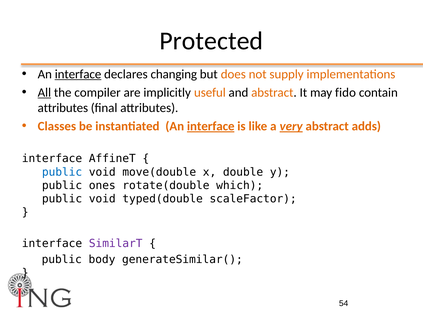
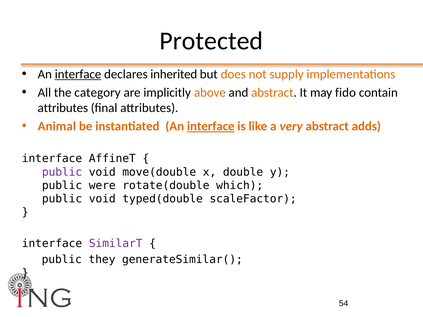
changing: changing -> inherited (174, 74)
All underline: present -> none (44, 93)
compiler: compiler -> category (98, 93)
useful: useful -> above (210, 93)
Classes: Classes -> Animal (57, 126)
very underline: present -> none (291, 126)
public colour: blue -> purple (62, 172)
ones: ones -> were (102, 186)
body: body -> they (102, 260)
